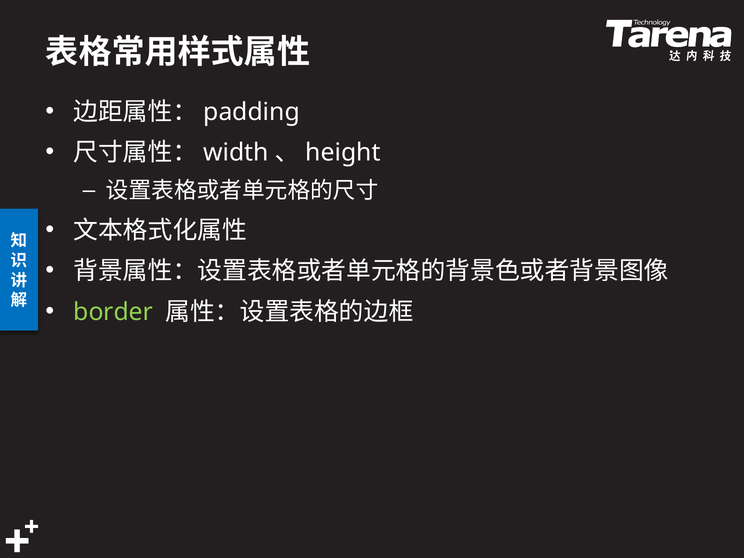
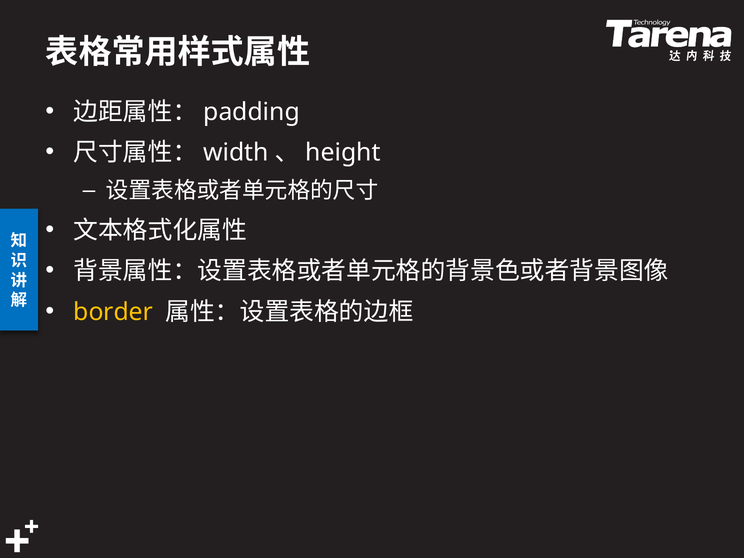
border colour: light green -> yellow (113, 312)
